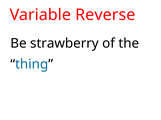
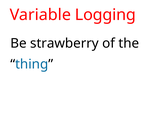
Reverse: Reverse -> Logging (105, 15)
